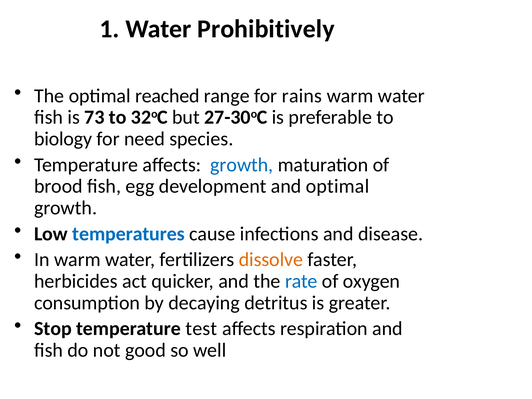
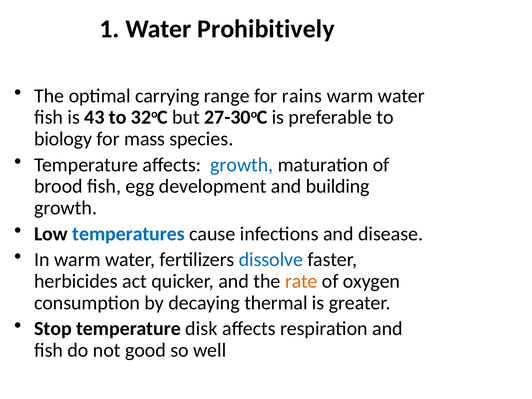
reached: reached -> carrying (167, 96)
73: 73 -> 43 (94, 117)
need: need -> mass (145, 139)
and optimal: optimal -> building (338, 186)
dissolve colour: orange -> blue (271, 260)
rate colour: blue -> orange (301, 281)
detritus: detritus -> thermal (276, 303)
test: test -> disk (201, 329)
